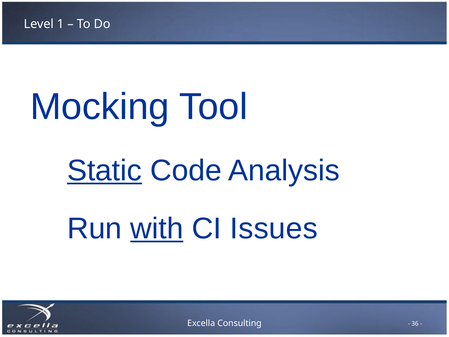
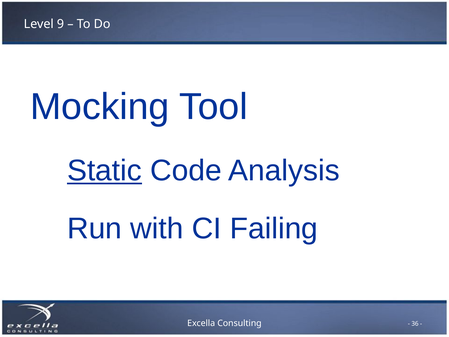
1: 1 -> 9 (60, 24)
with underline: present -> none (157, 229)
Issues: Issues -> Failing (274, 229)
